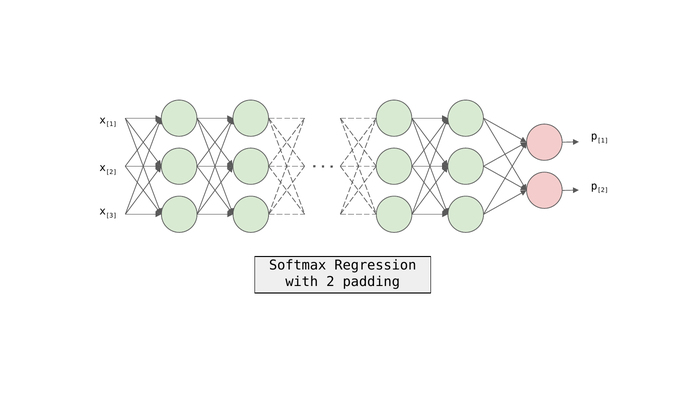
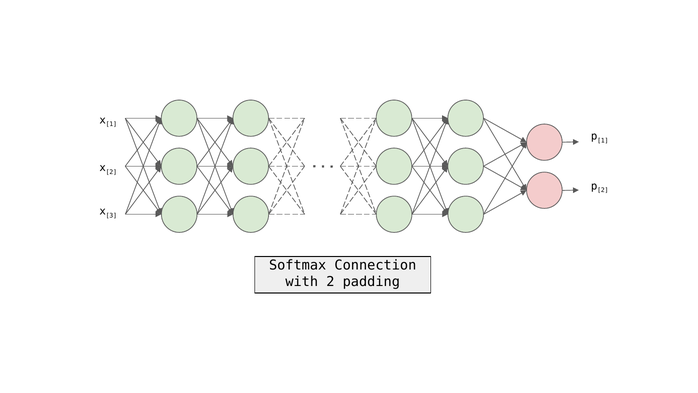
Regression: Regression -> Connection (375, 265)
